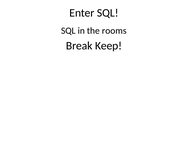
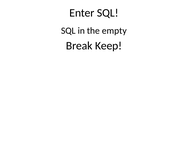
rooms: rooms -> empty (114, 31)
